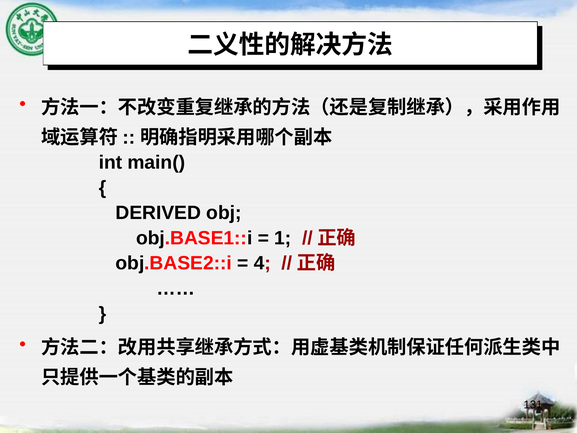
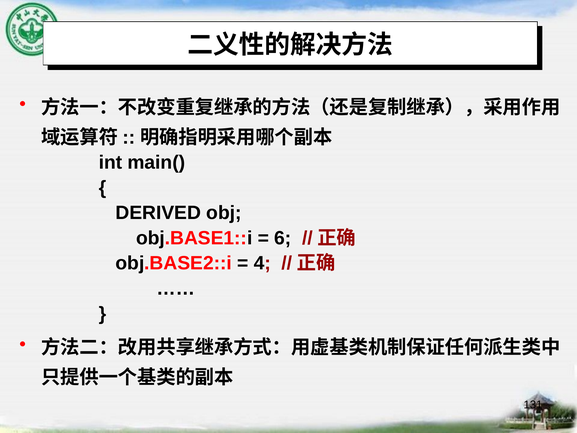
1: 1 -> 6 (283, 238)
